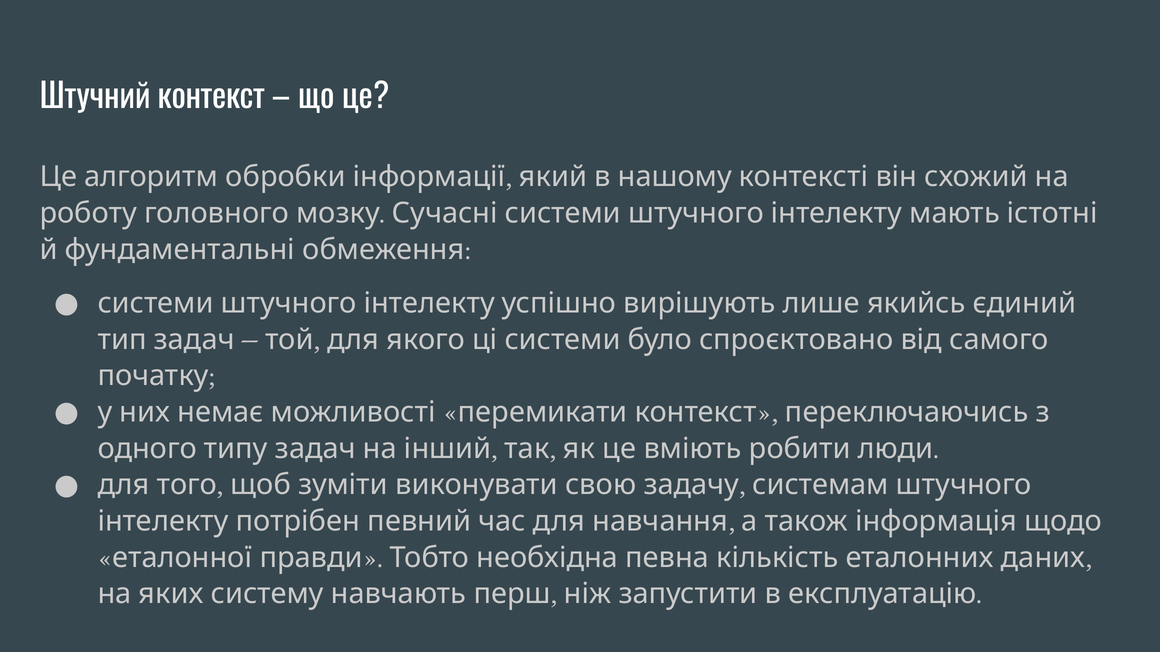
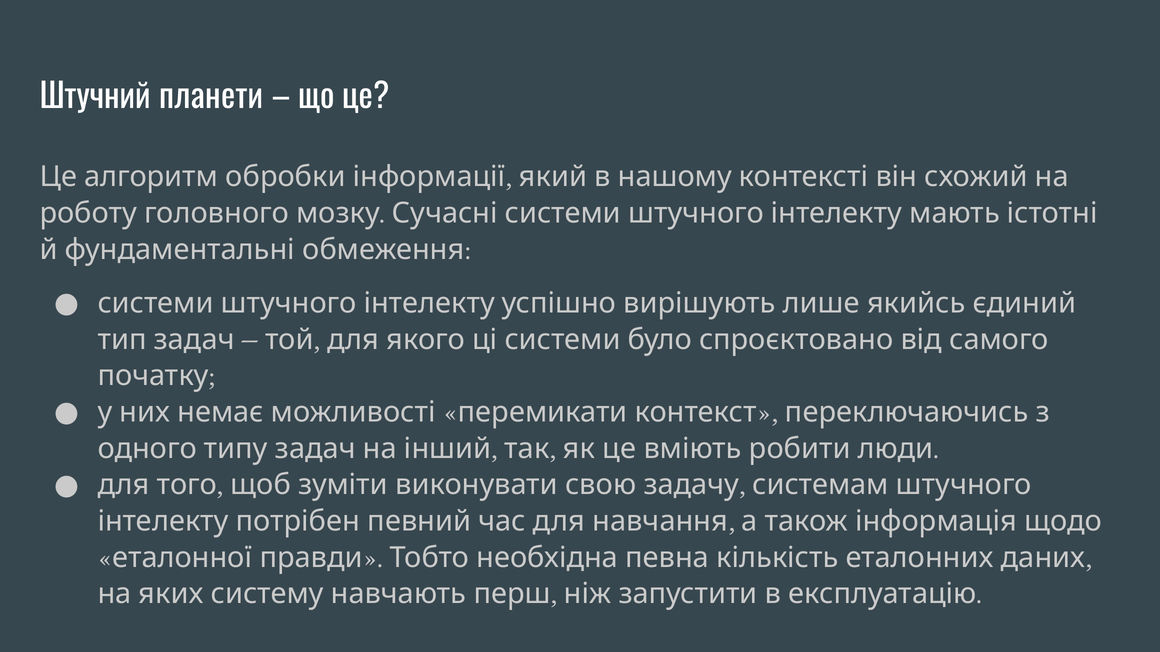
Штучний контекст: контекст -> планети (211, 97)
